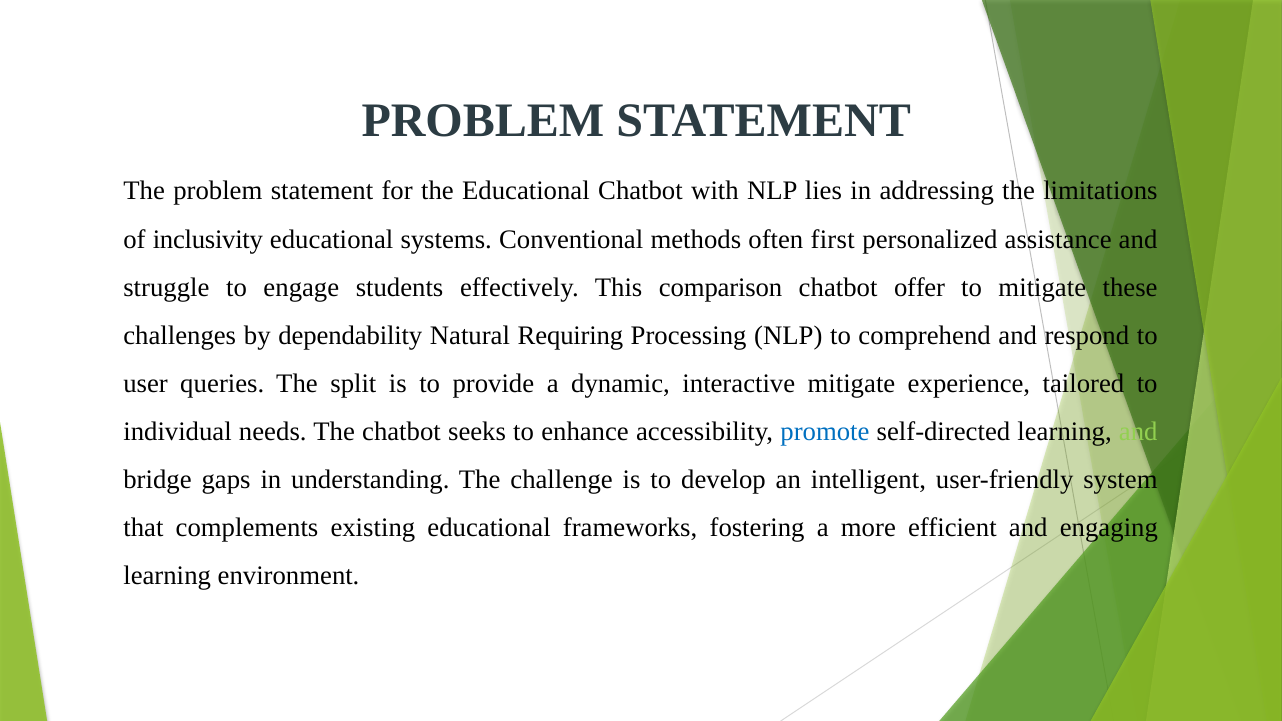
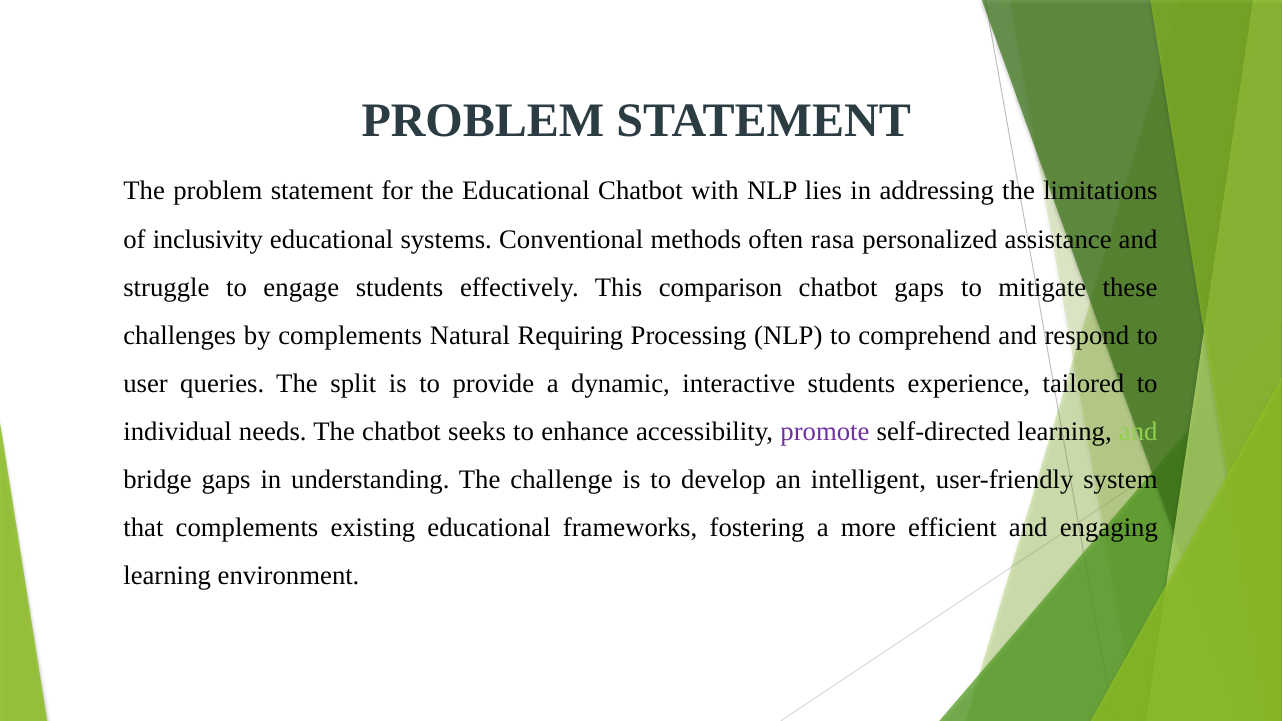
first: first -> rasa (833, 239)
chatbot offer: offer -> gaps (919, 287)
by dependability: dependability -> complements (350, 335)
interactive mitigate: mitigate -> students (851, 383)
promote colour: blue -> purple (825, 432)
